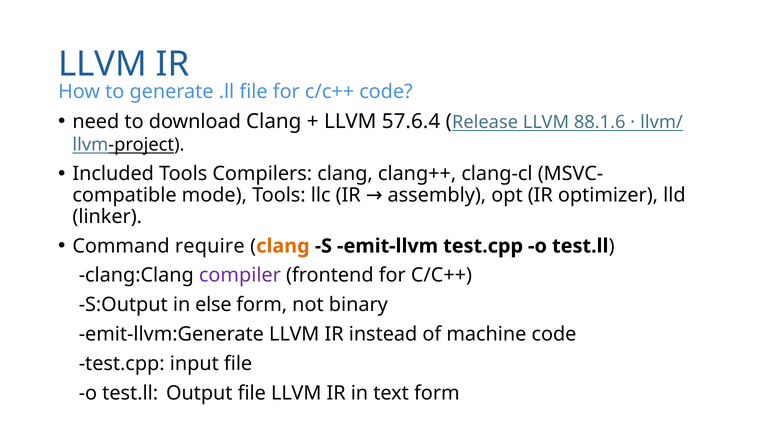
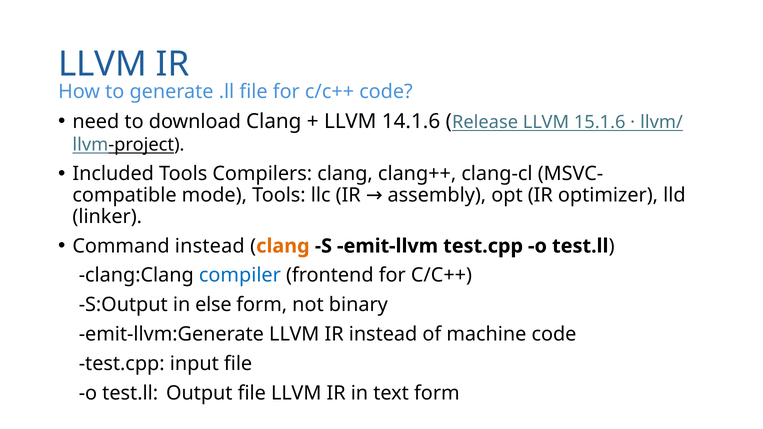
57.6.4: 57.6.4 -> 14.1.6 (411, 122)
88.1.6: 88.1.6 -> 15.1.6 (600, 122)
Command require: require -> instead (210, 246)
compiler colour: purple -> blue (240, 276)
